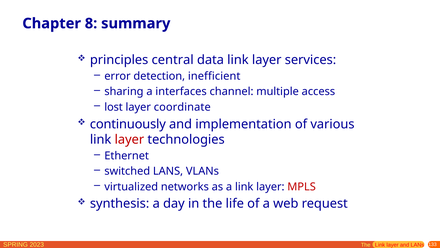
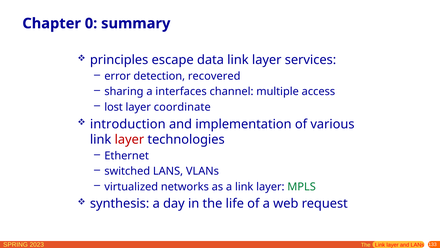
8: 8 -> 0 (91, 23)
central: central -> escape (173, 60)
inefficient: inefficient -> recovered (214, 76)
continuously: continuously -> introduction (128, 124)
MPLS colour: red -> green (302, 186)
